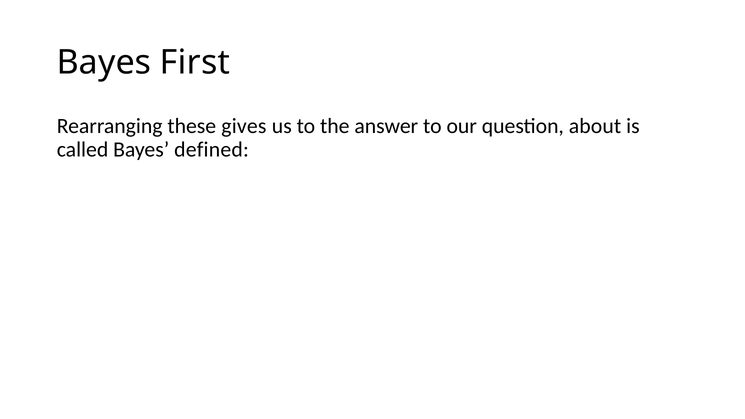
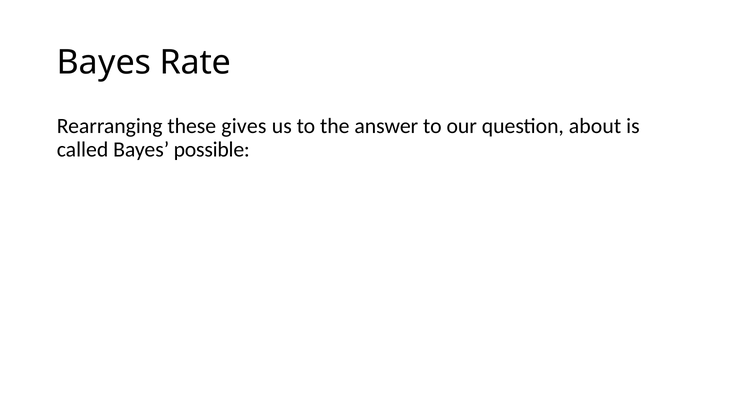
First: First -> Rate (195, 63)
defined: defined -> possible (212, 149)
